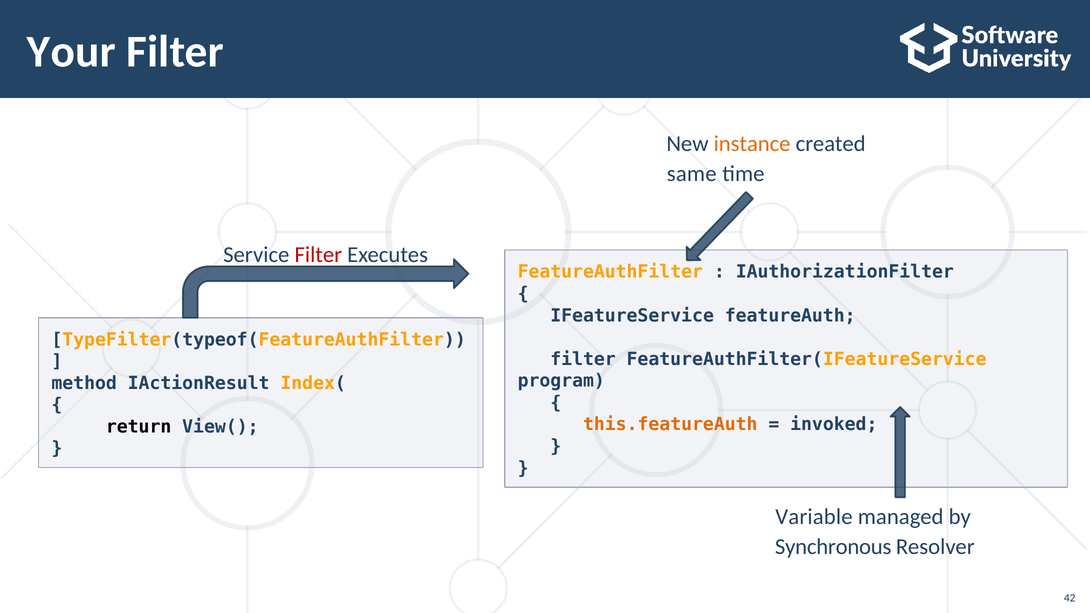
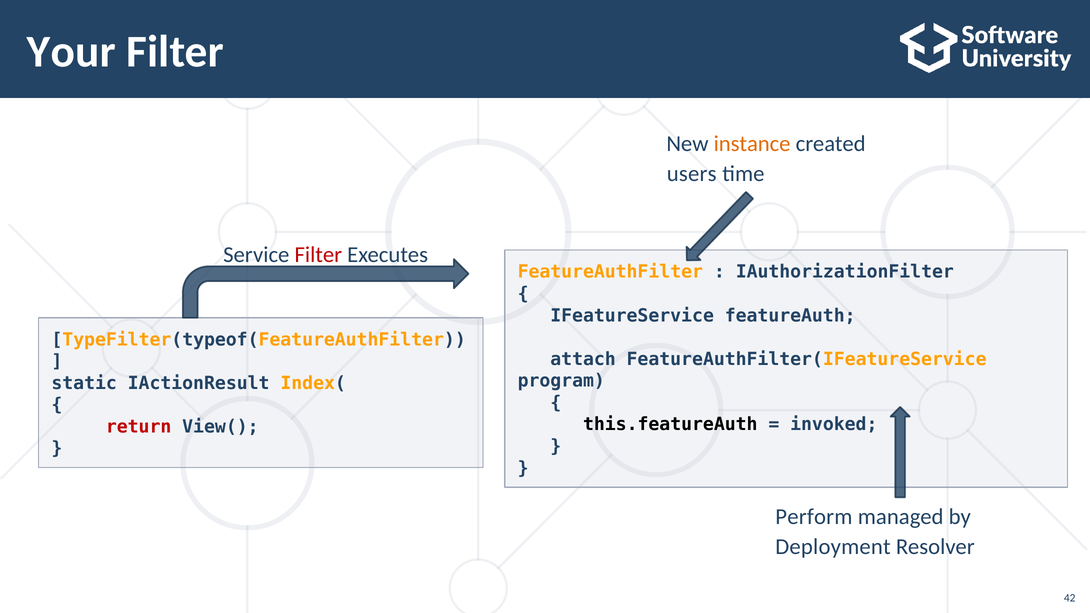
same: same -> users (692, 174)
filter: filter -> attach (583, 359)
method: method -> static (84, 383)
this.featureAuth colour: orange -> black (670, 425)
return colour: black -> red (139, 427)
Variable: Variable -> Perform (814, 517)
Synchronous: Synchronous -> Deployment (833, 547)
